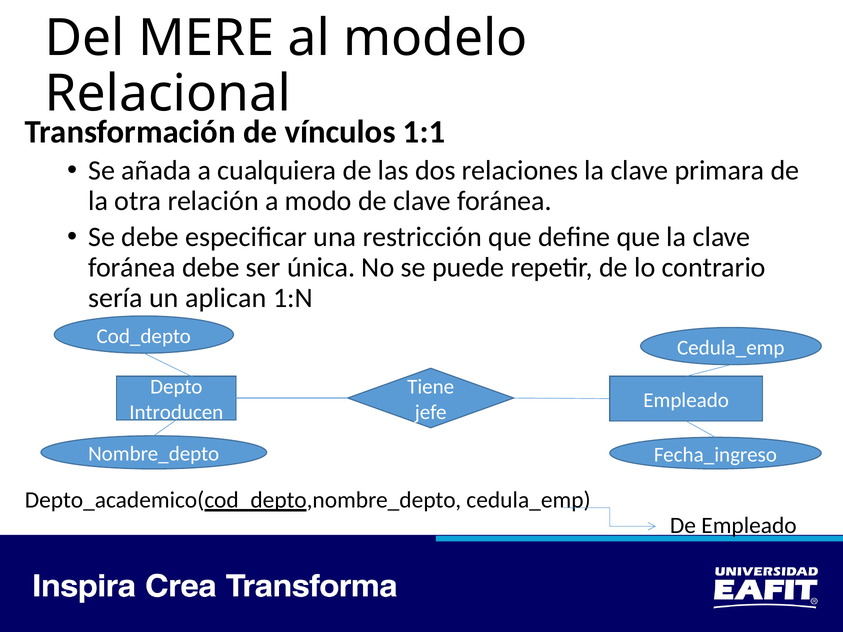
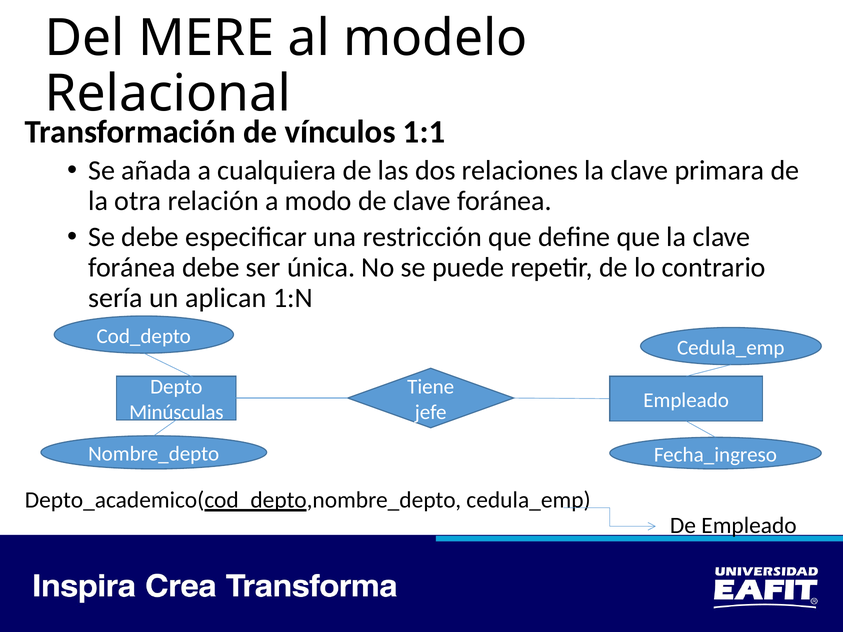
Introducen: Introducen -> Minúsculas (176, 412)
